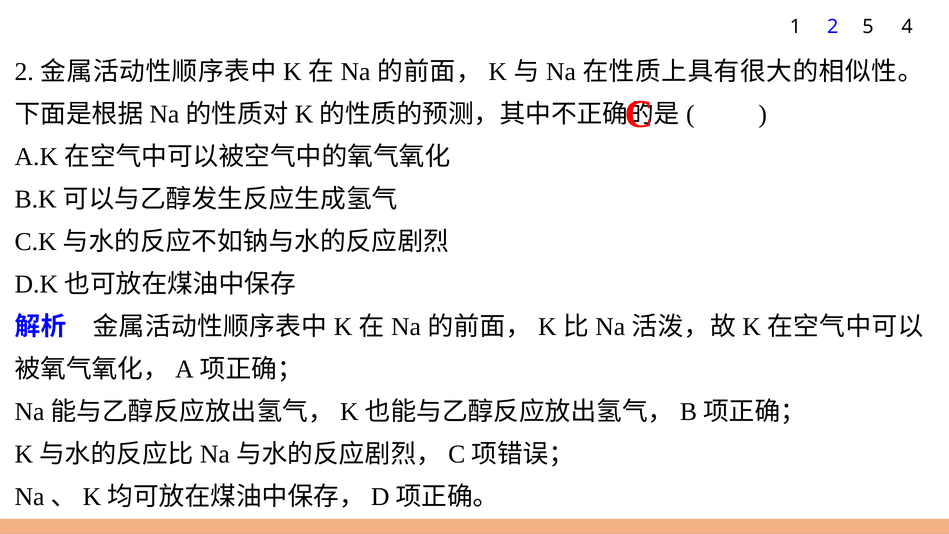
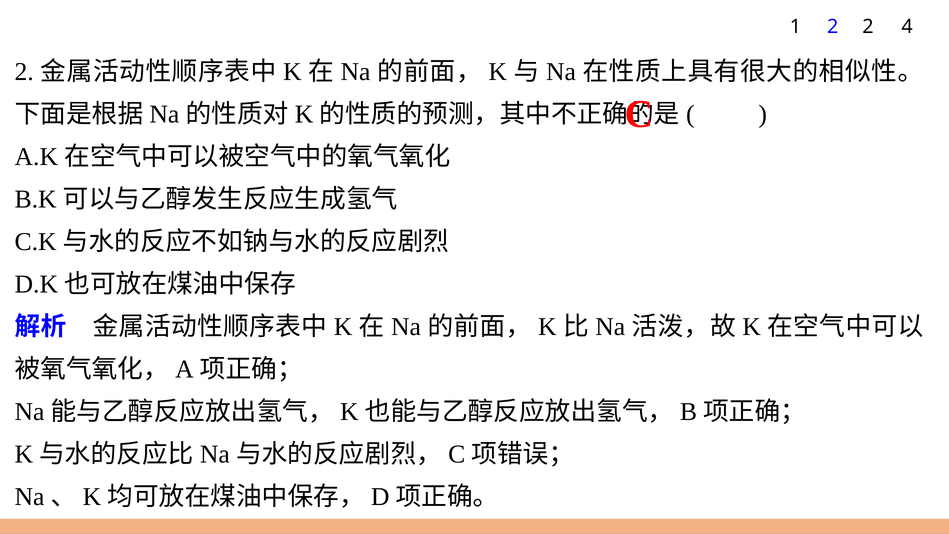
2 5: 5 -> 2 (868, 27)
